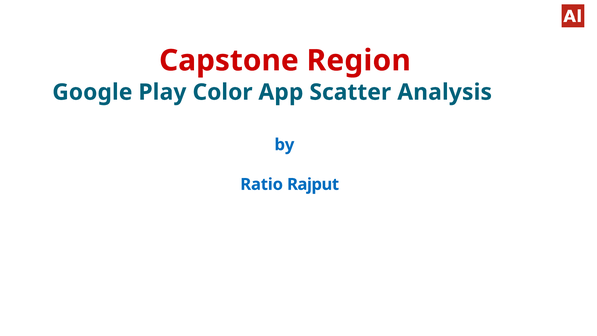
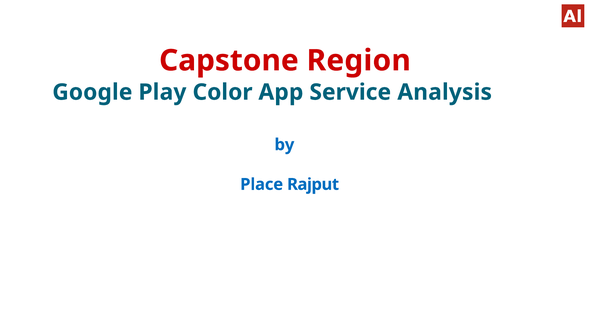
Scatter: Scatter -> Service (350, 92)
Ratio: Ratio -> Place (262, 184)
